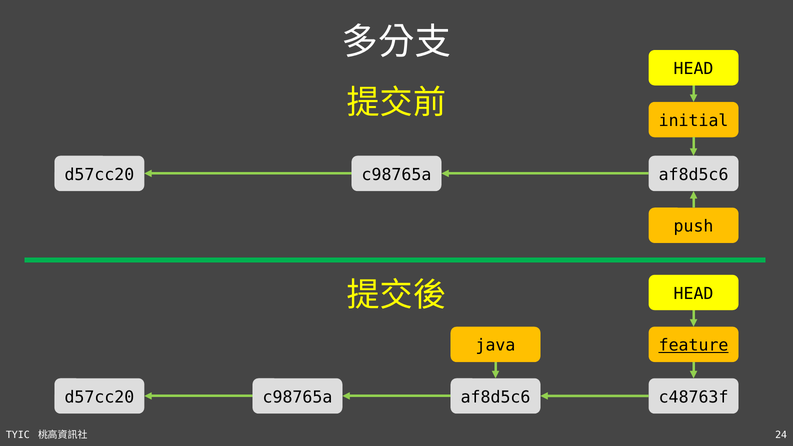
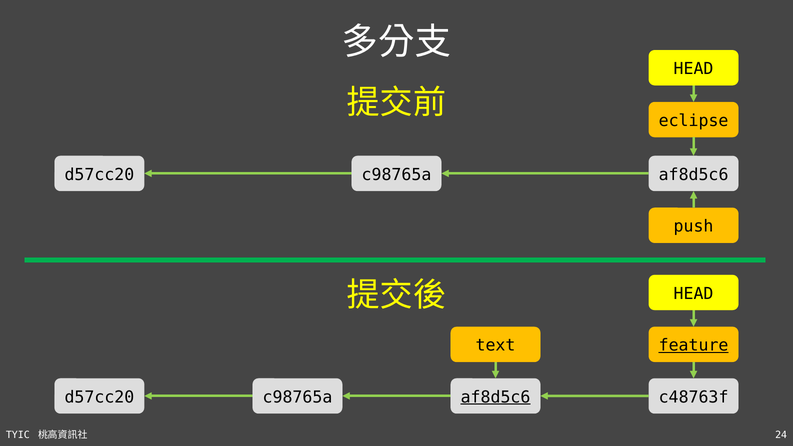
initial: initial -> eclipse (694, 121)
java: java -> text (495, 346)
af8d5c6 underline: none -> present (496, 397)
